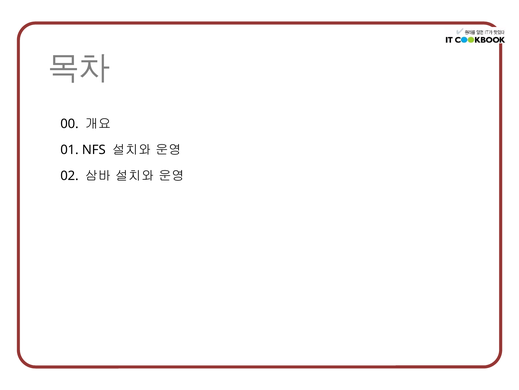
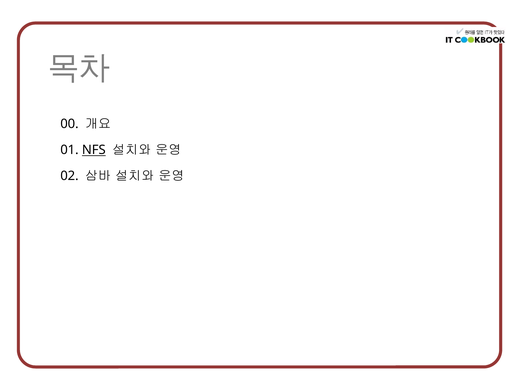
NFS underline: none -> present (94, 150)
